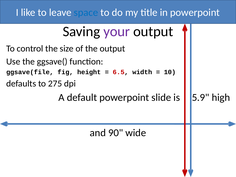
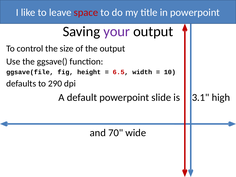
space colour: blue -> red (86, 13)
275: 275 -> 290 (55, 84)
5.9: 5.9 -> 3.1 (201, 98)
90: 90 -> 70 (116, 133)
